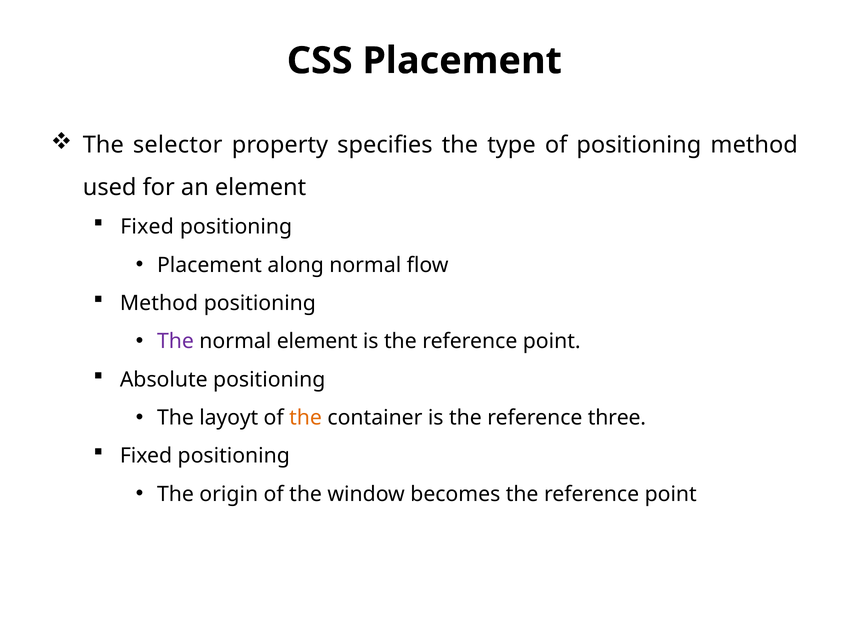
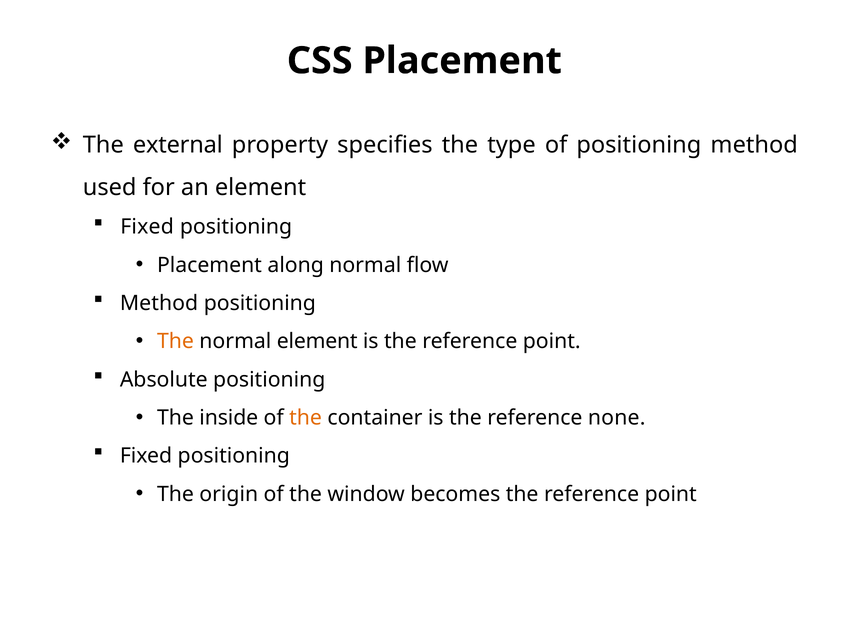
selector: selector -> external (178, 145)
The colour: purple -> orange (175, 342)
layoyt: layoyt -> inside (229, 418)
three: three -> none (617, 418)
